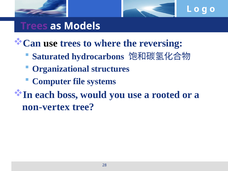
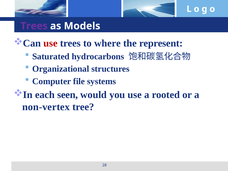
use colour: black -> red (51, 43)
reversing: reversing -> represent (161, 43)
boss: boss -> seen (68, 95)
